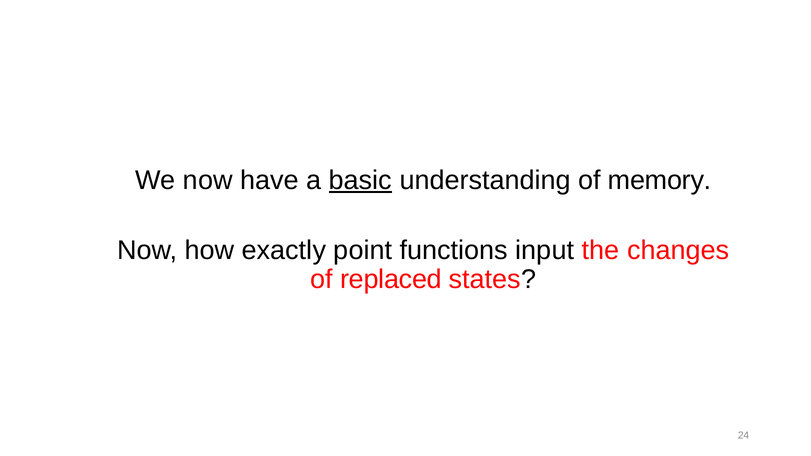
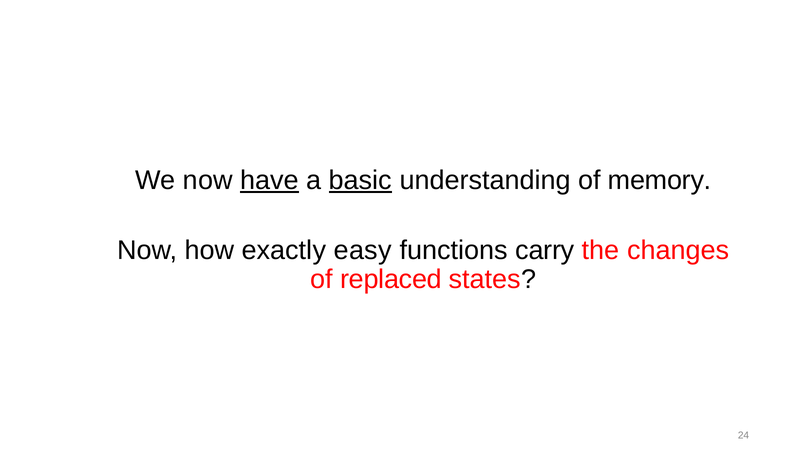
have underline: none -> present (269, 180)
point: point -> easy (363, 250)
input: input -> carry (545, 250)
